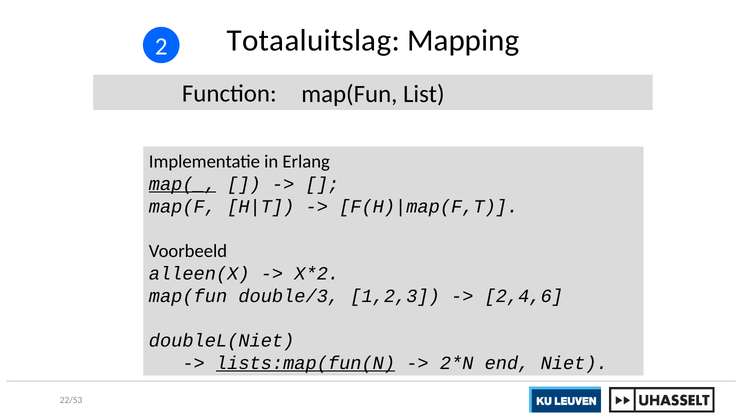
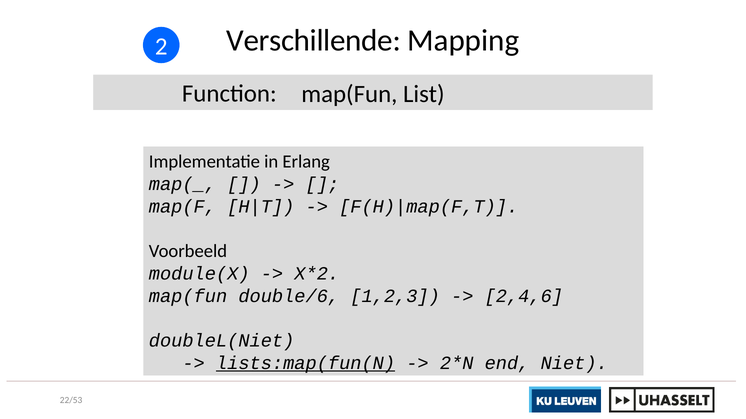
Totaaluitslag: Totaaluitslag -> Verschillende (314, 40)
map(_ underline: present -> none (182, 184)
alleen(X: alleen(X -> module(X (199, 274)
double/3: double/3 -> double/6 (289, 296)
